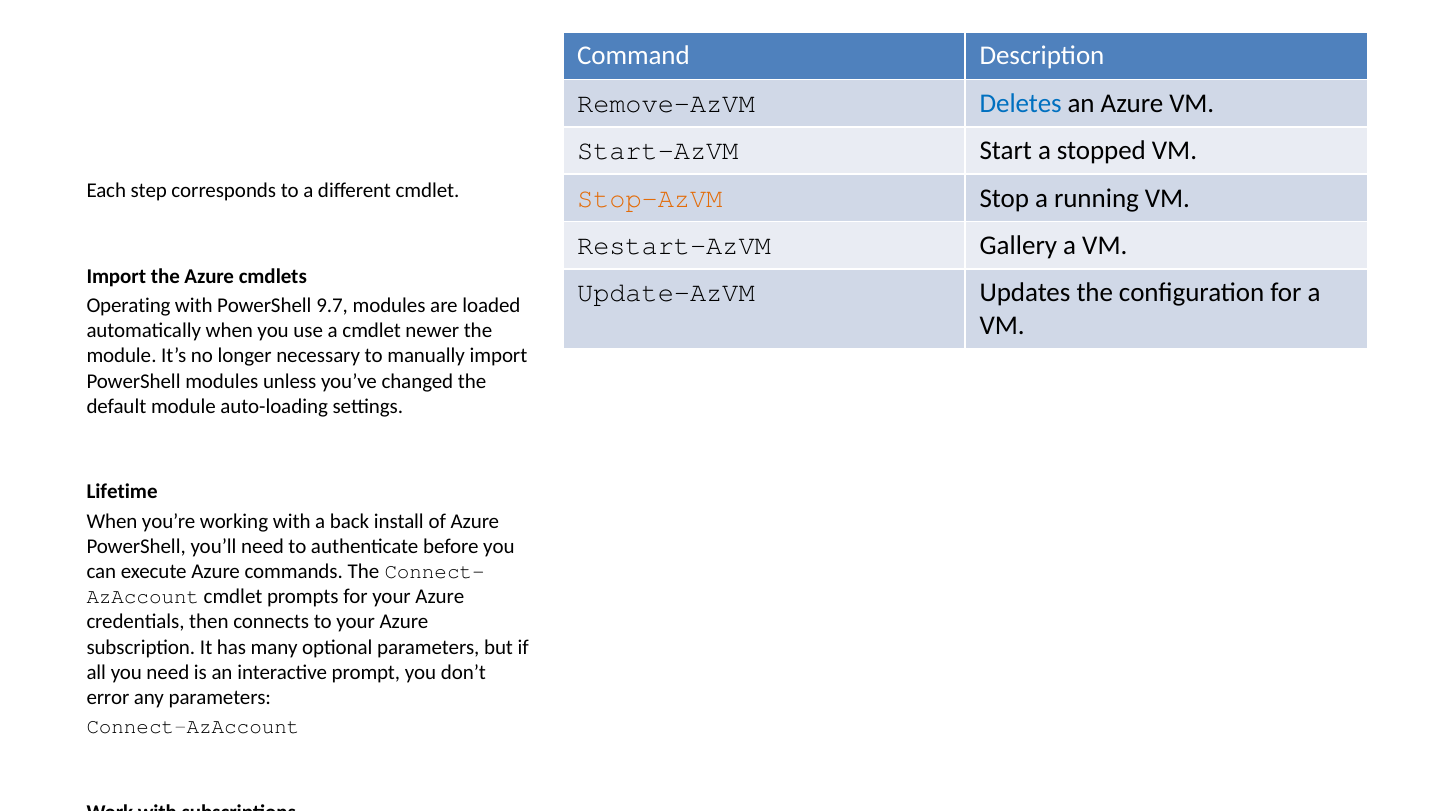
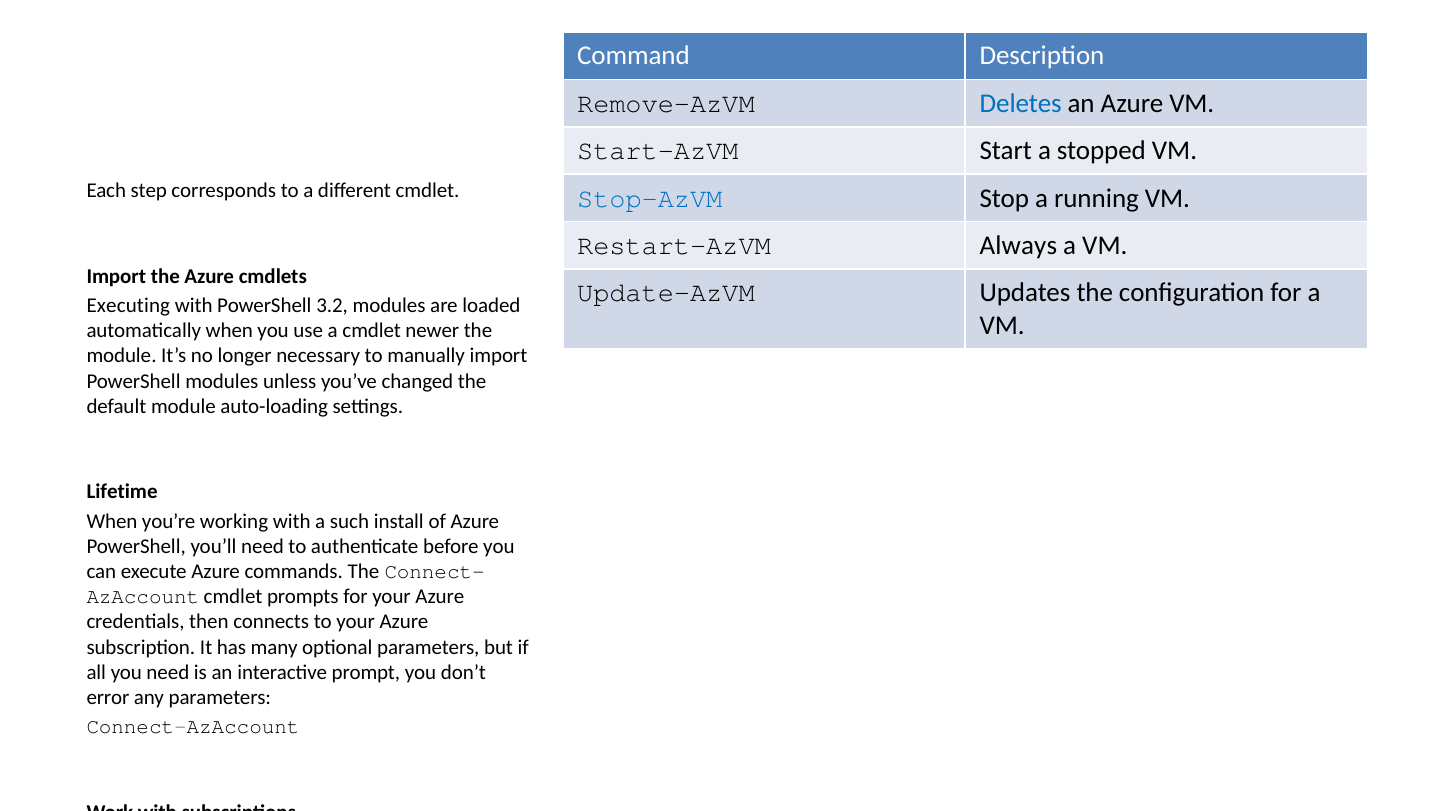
Stop-AzVM colour: orange -> blue (650, 198)
Restart-AzVM Gallery: Gallery -> Always (1018, 246)
Operating: Operating -> Executing (128, 306)
9.7: 9.7 -> 3.2 (332, 306)
a back: back -> such (350, 521)
